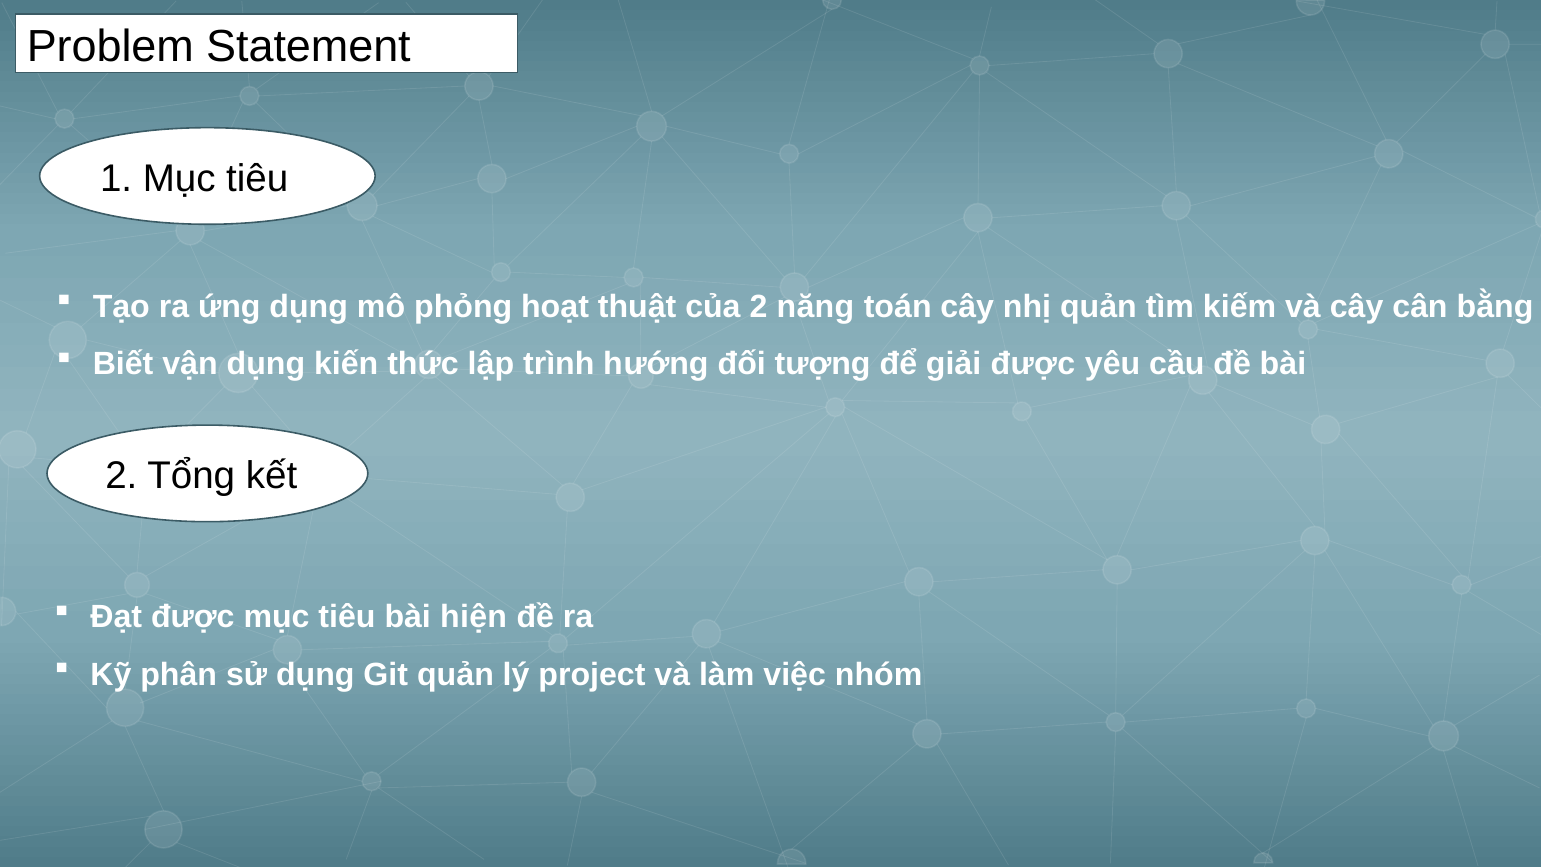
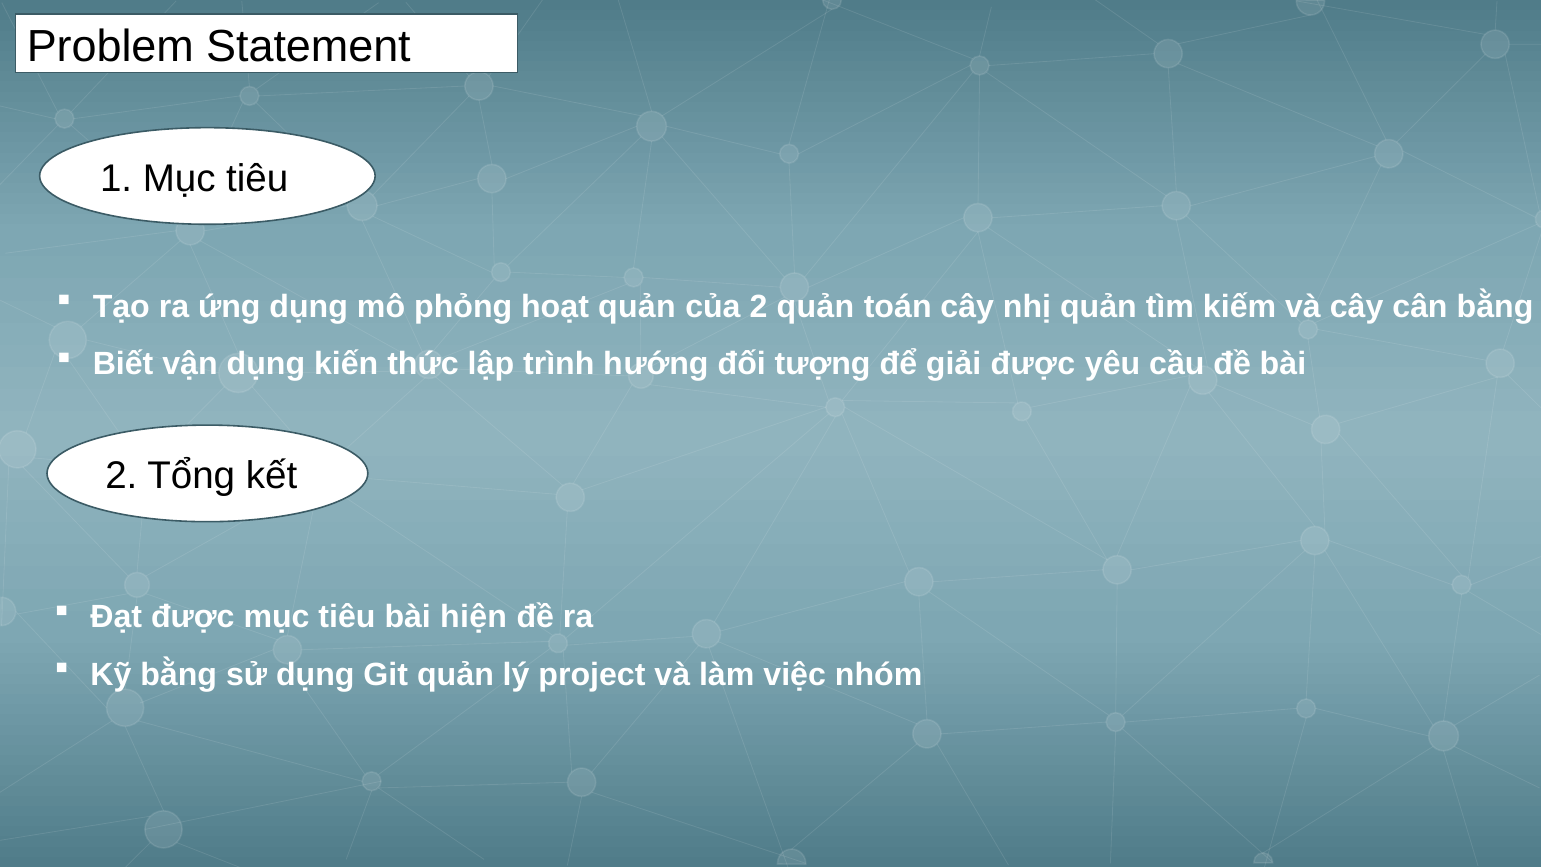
hoạt thuật: thuật -> quản (637, 306)
2 năng: năng -> quản (815, 306)
Kỹ phân: phân -> bằng (179, 674)
